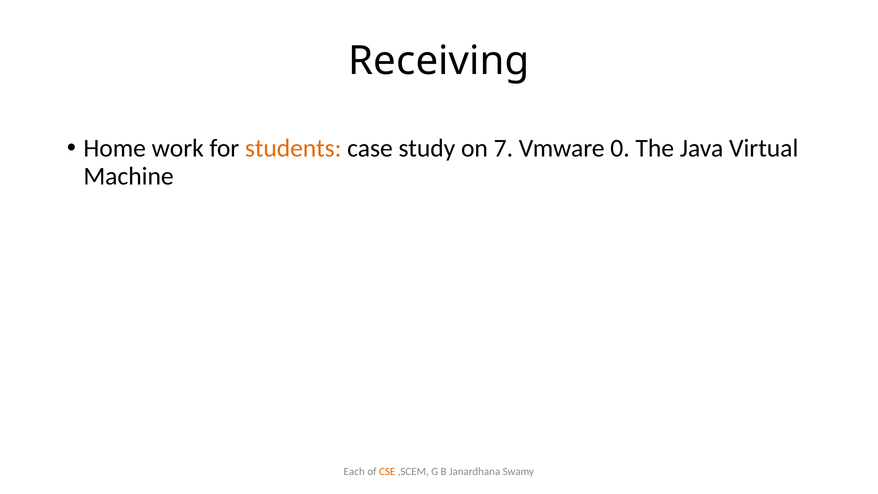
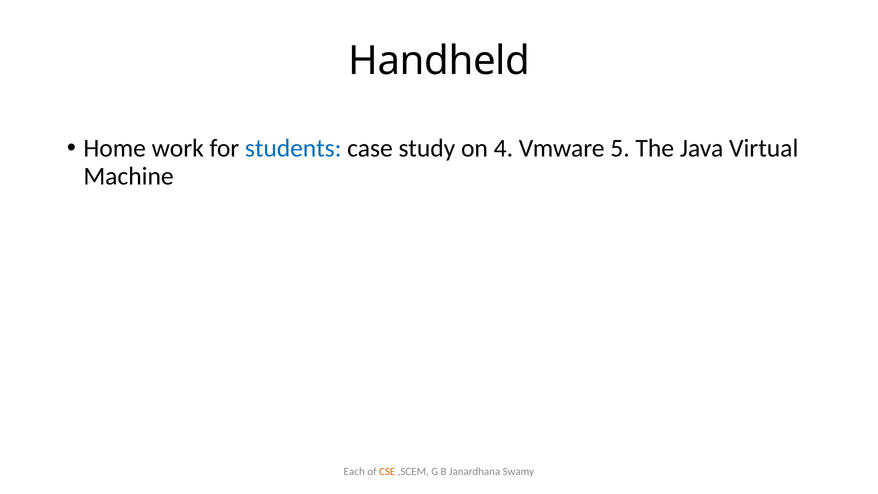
Receiving: Receiving -> Handheld (439, 61)
students colour: orange -> blue (293, 148)
7: 7 -> 4 (503, 148)
0: 0 -> 5 (620, 148)
